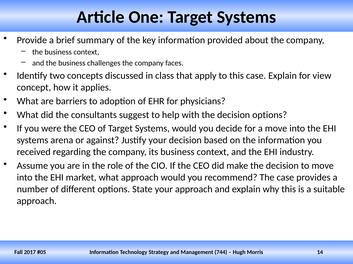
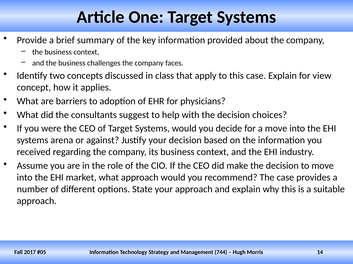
decision options: options -> choices (270, 115)
